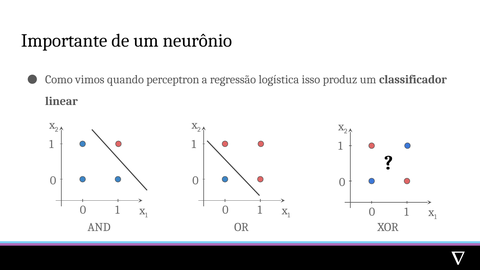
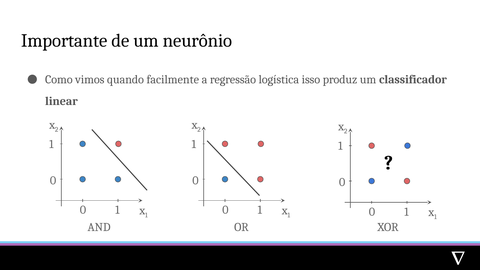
perceptron: perceptron -> facilmente (173, 79)
